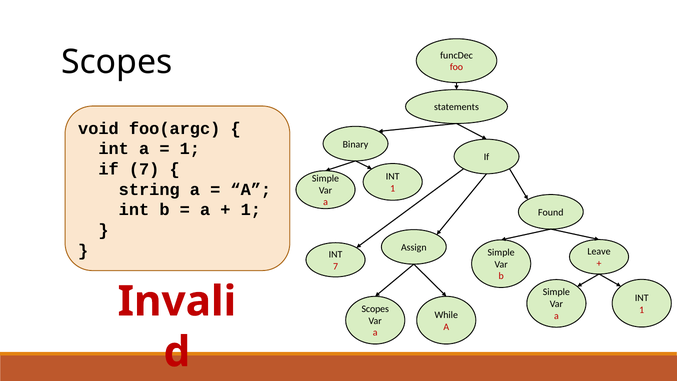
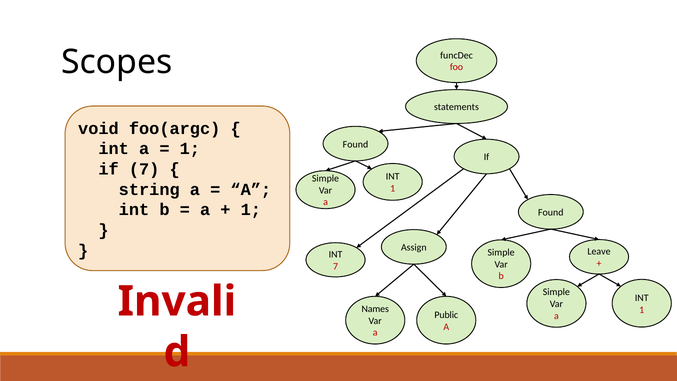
Binary: Binary -> Found (355, 144)
Scopes: Scopes -> Names (375, 309)
While: While -> Public (446, 315)
